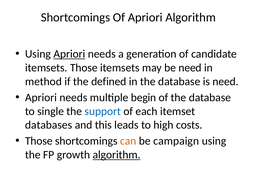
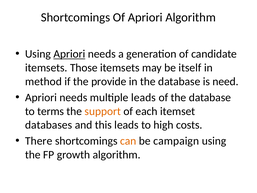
be need: need -> itself (190, 68)
defined: defined -> provide (109, 81)
multiple begin: begin -> leads (143, 97)
single: single -> terms (51, 111)
support colour: blue -> orange (103, 111)
Those: Those -> There (39, 141)
algorithm underline: present -> none (117, 155)
